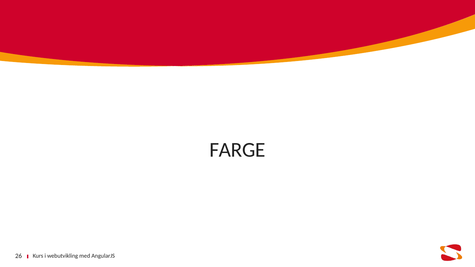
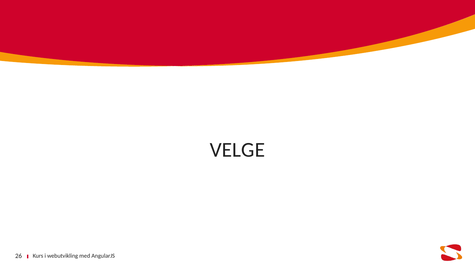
FARGE: FARGE -> VELGE (237, 150)
